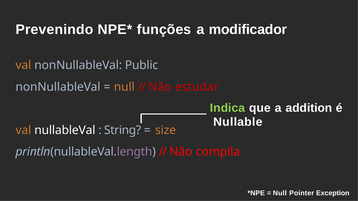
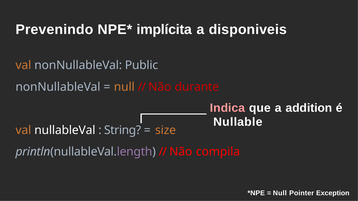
funções: funções -> implícita (164, 30)
modificador: modificador -> disponiveis (248, 30)
estudar: estudar -> durante (197, 87)
Indica colour: light green -> pink (227, 108)
